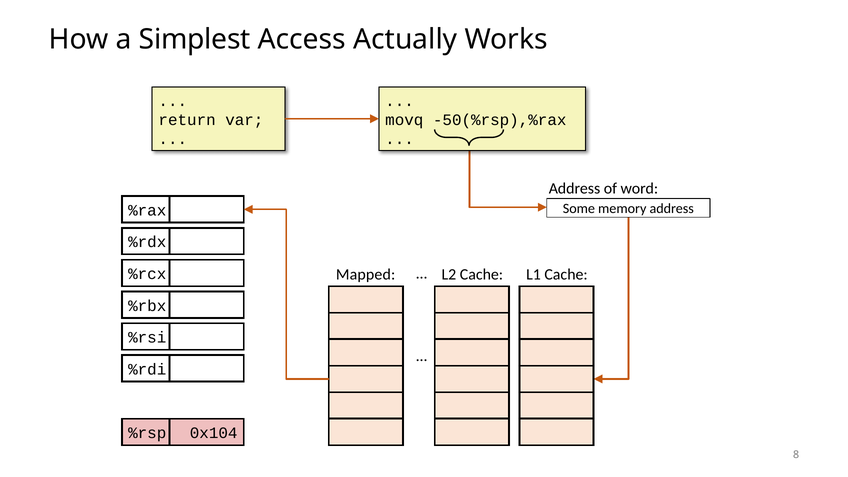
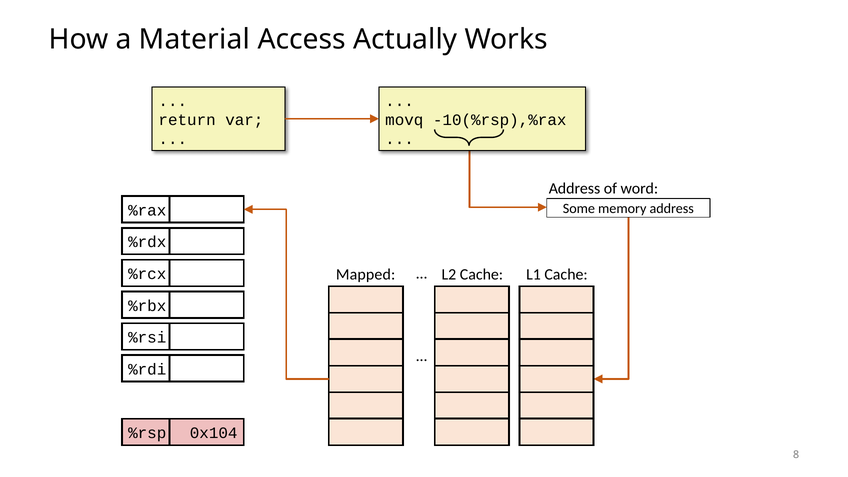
Simplest: Simplest -> Material (194, 40)
-50(%rsp),%rax: -50(%rsp),%rax -> -10(%rsp),%rax (500, 120)
